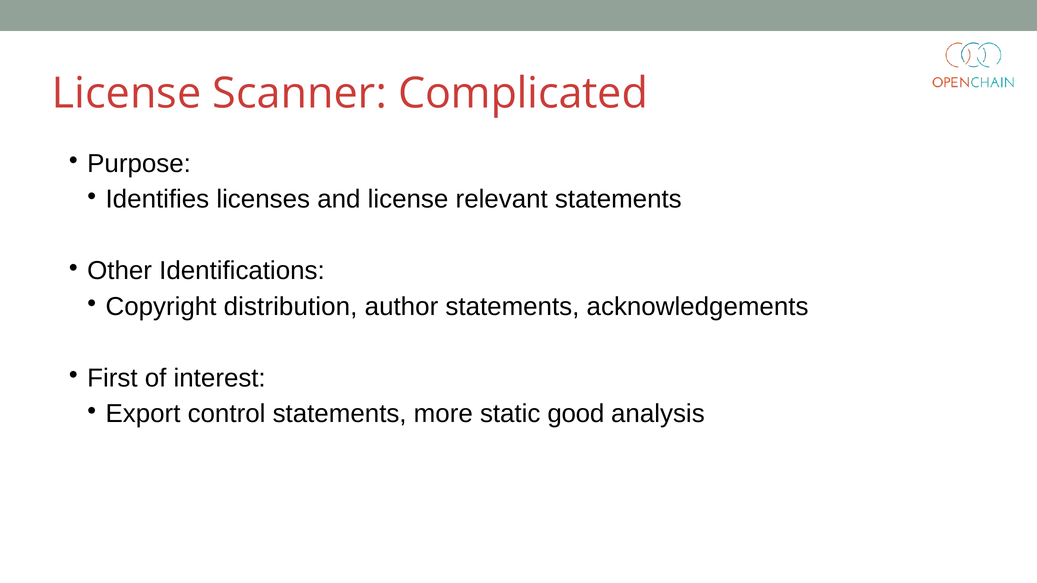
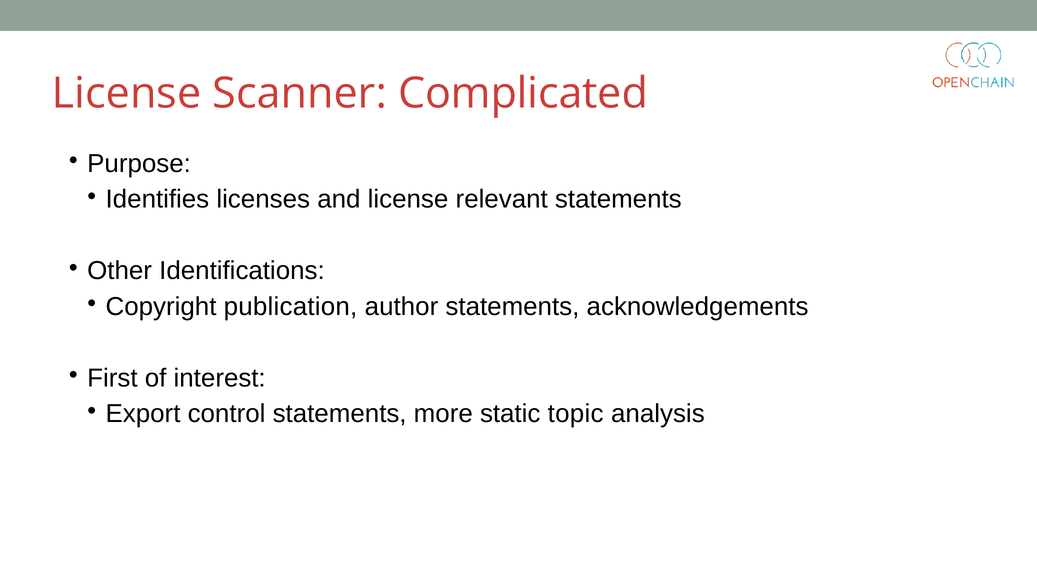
distribution: distribution -> publication (290, 307)
good: good -> topic (576, 414)
